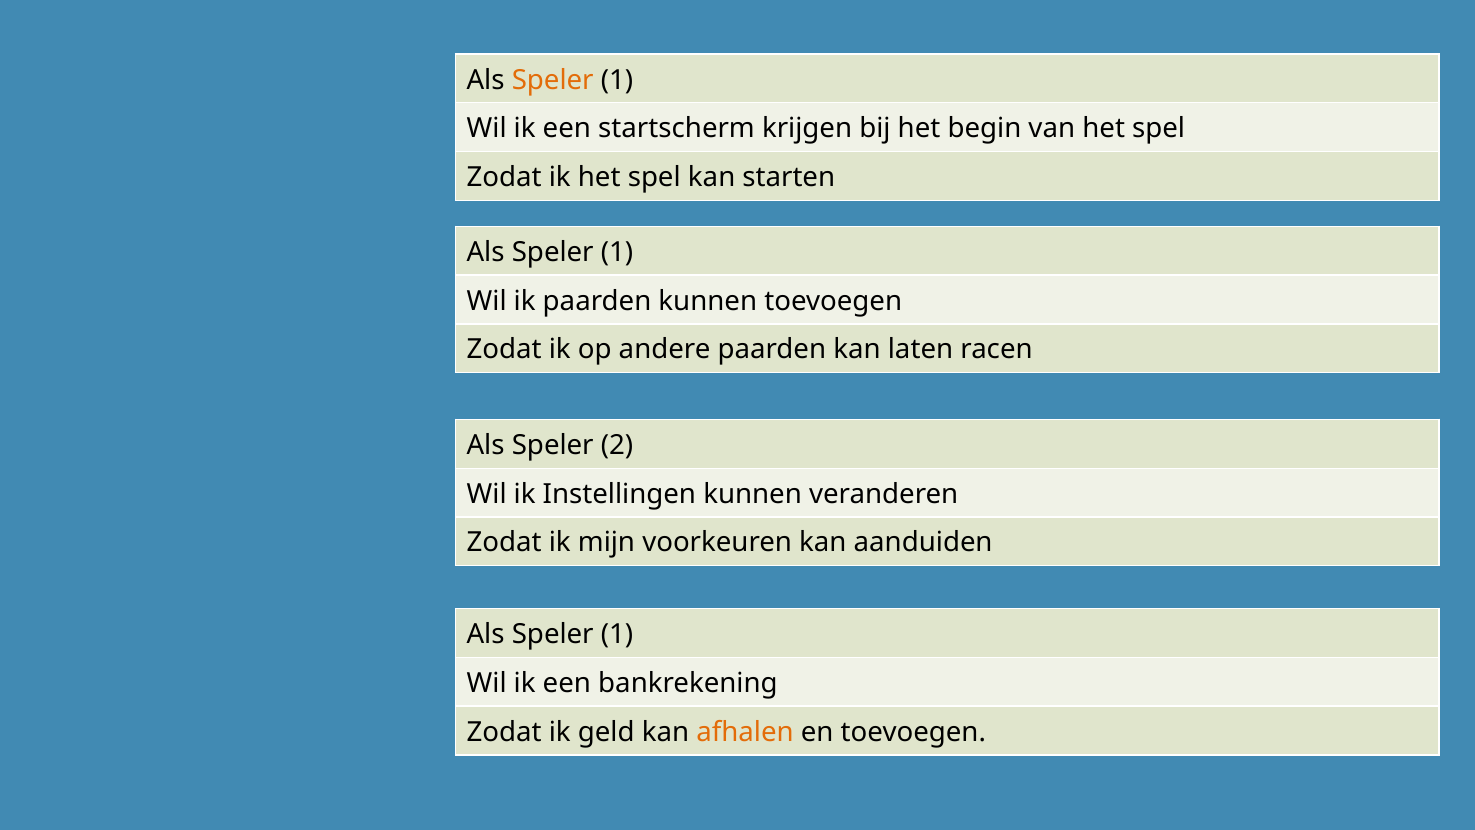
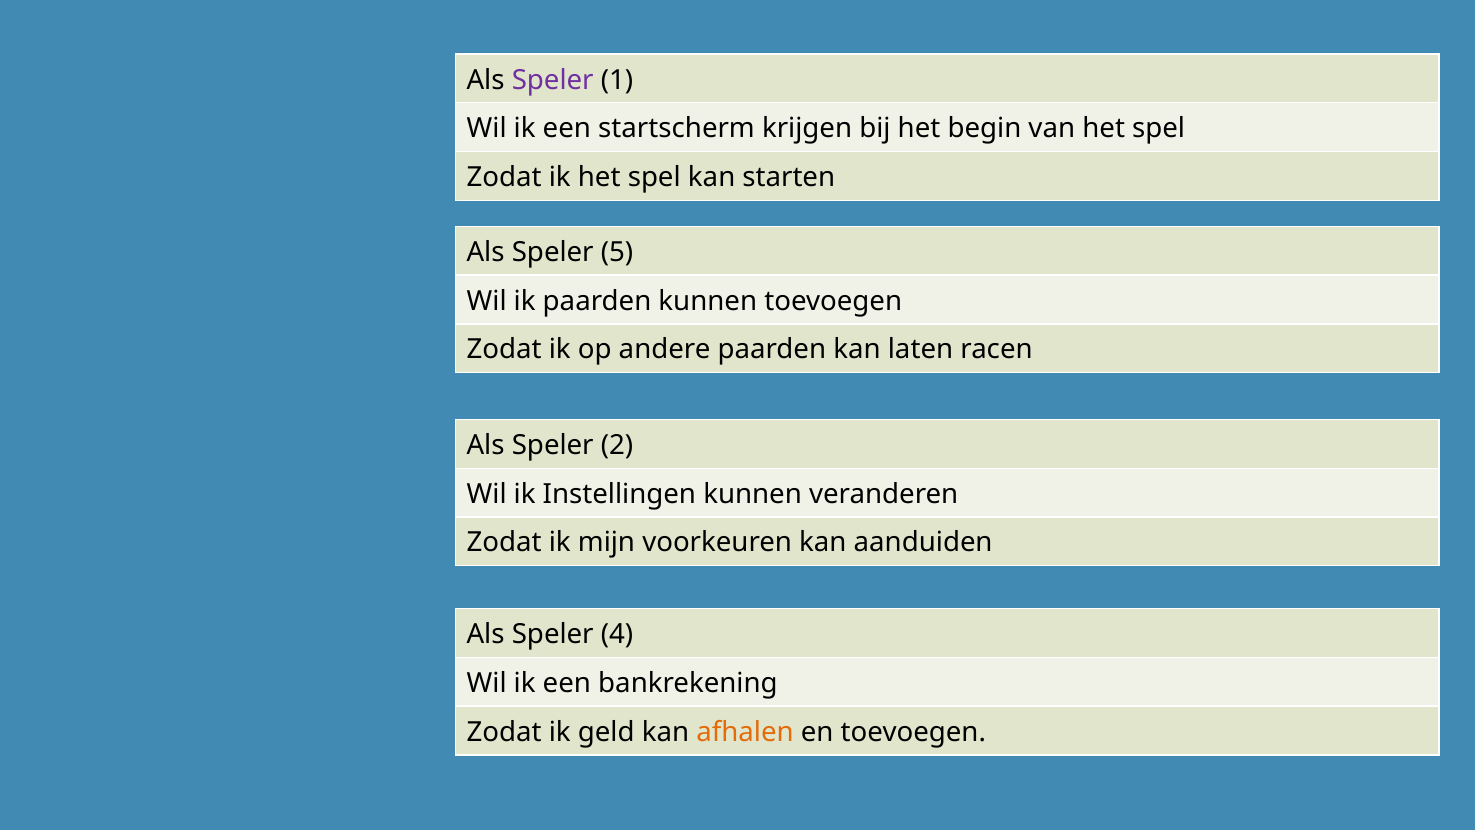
Speler colour: orange -> purple (553, 80)
1: 1 -> 5 (617, 252)
1: 1 -> 4 (617, 634)
